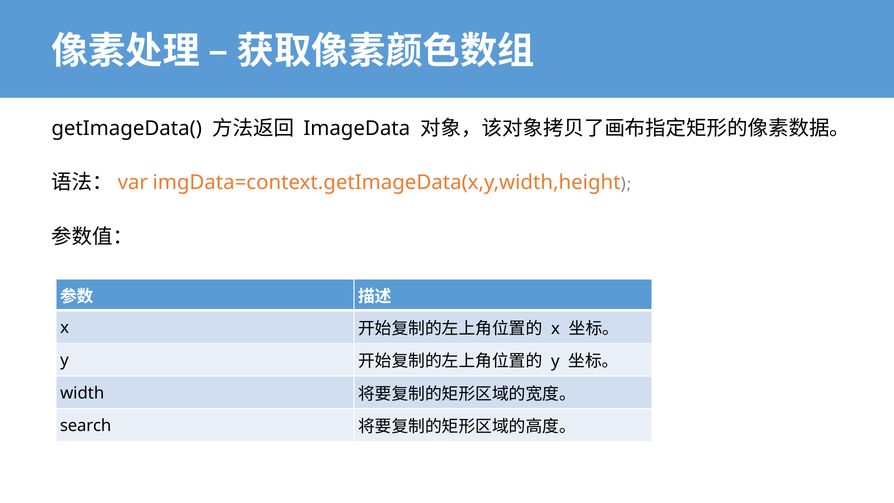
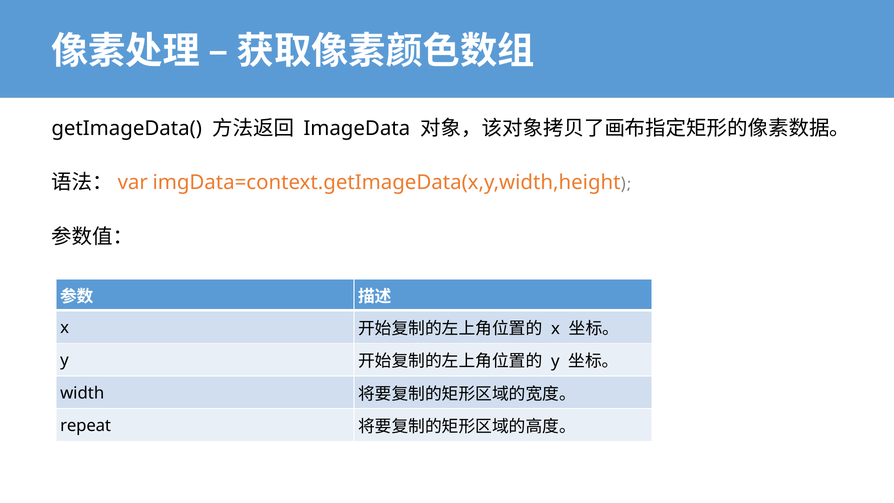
search: search -> repeat (86, 426)
